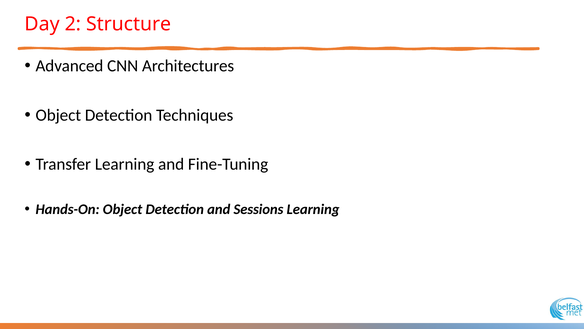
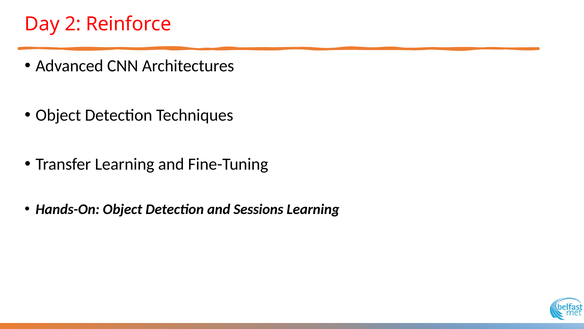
Structure: Structure -> Reinforce (129, 24)
